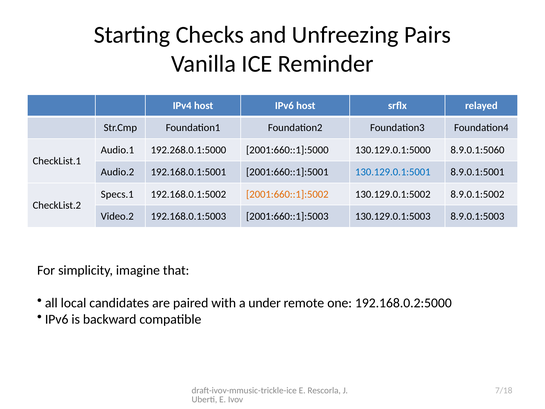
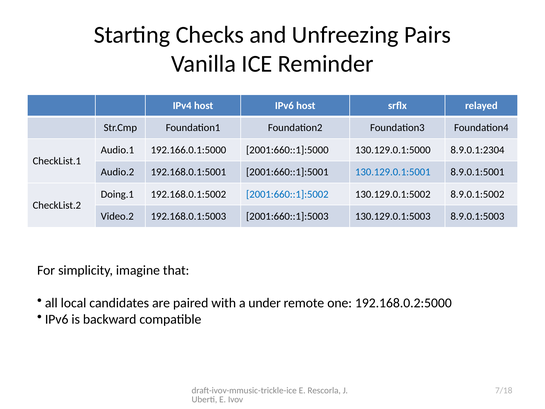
192.268.0.1:5000: 192.268.0.1:5000 -> 192.166.0.1:5000 (188, 150)
8.9.0.1:5060: 8.9.0.1:5060 -> 8.9.0.1:2304 (477, 150)
Specs.1: Specs.1 -> Doing.1 (117, 194)
2001:660::1]:5002 colour: orange -> blue (287, 194)
